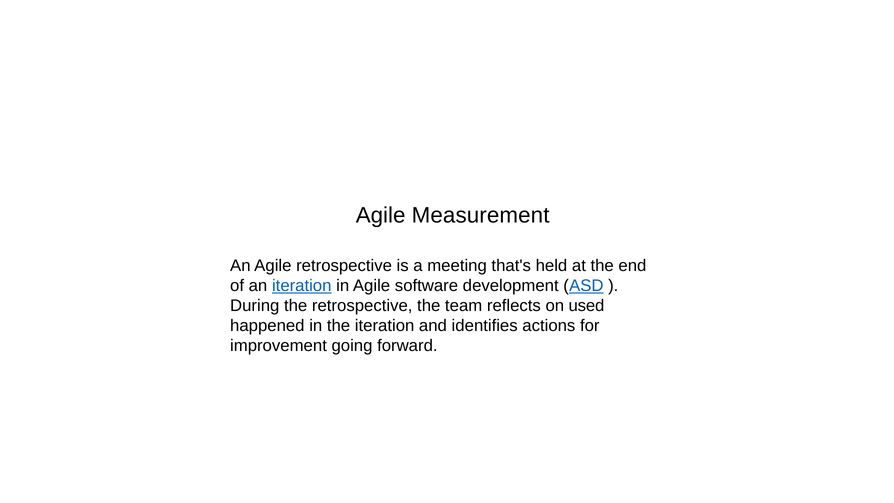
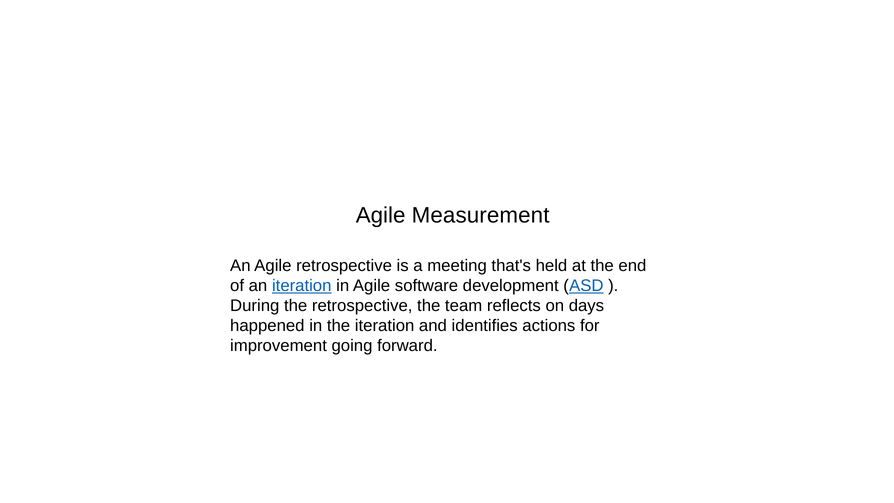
used: used -> days (586, 306)
